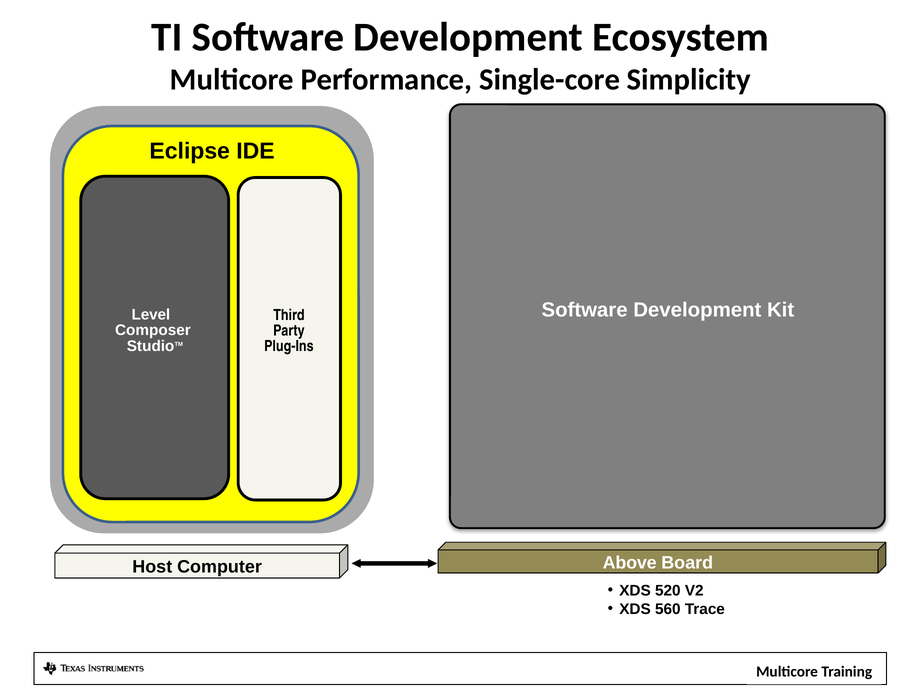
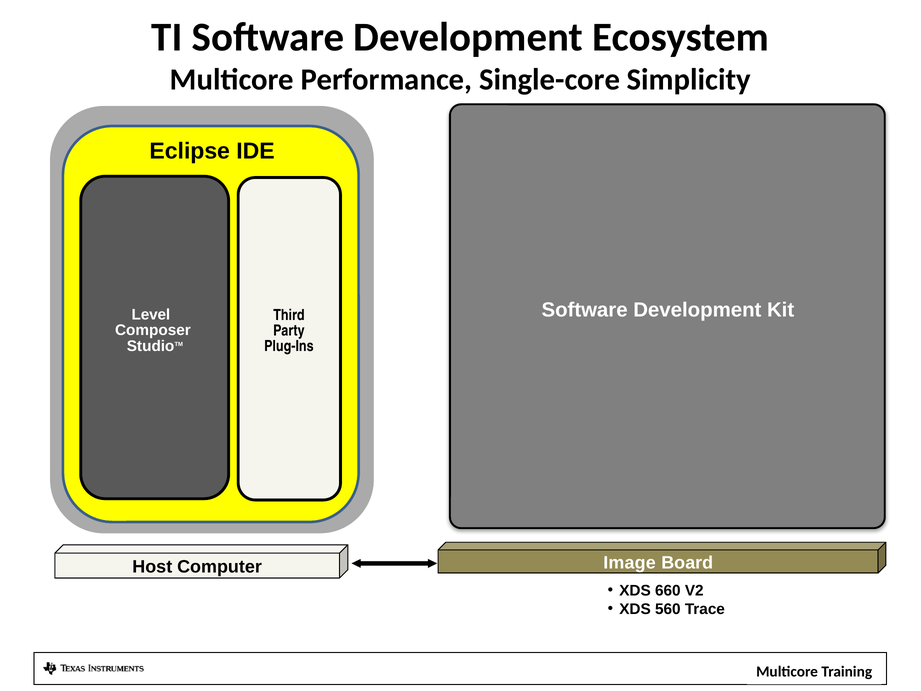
Above: Above -> Image (630, 562)
520: 520 -> 660 (668, 590)
